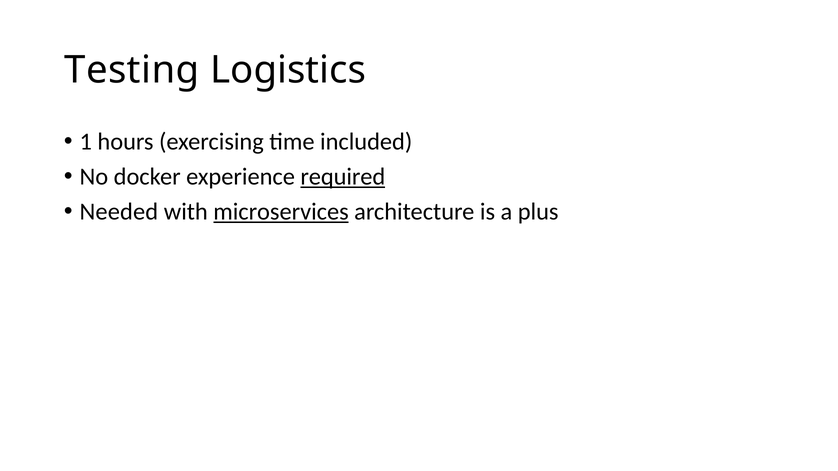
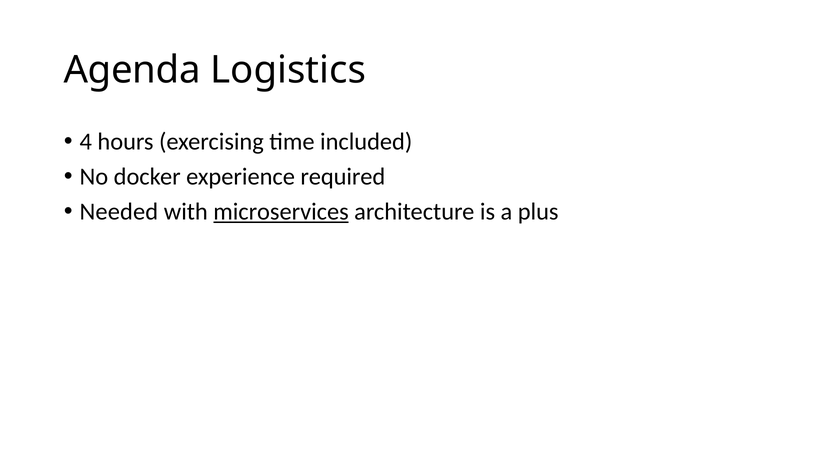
Testing: Testing -> Agenda (132, 70)
1: 1 -> 4 (86, 142)
required underline: present -> none (343, 177)
